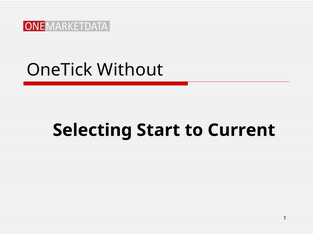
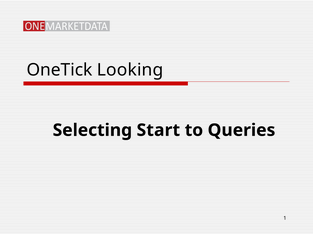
Without: Without -> Looking (130, 70)
Current: Current -> Queries (241, 131)
